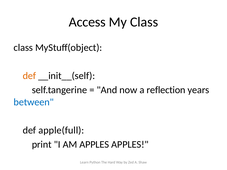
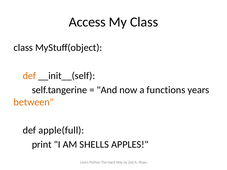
reflection: reflection -> functions (166, 90)
between colour: blue -> orange (34, 102)
AM APPLES: APPLES -> SHELLS (94, 145)
